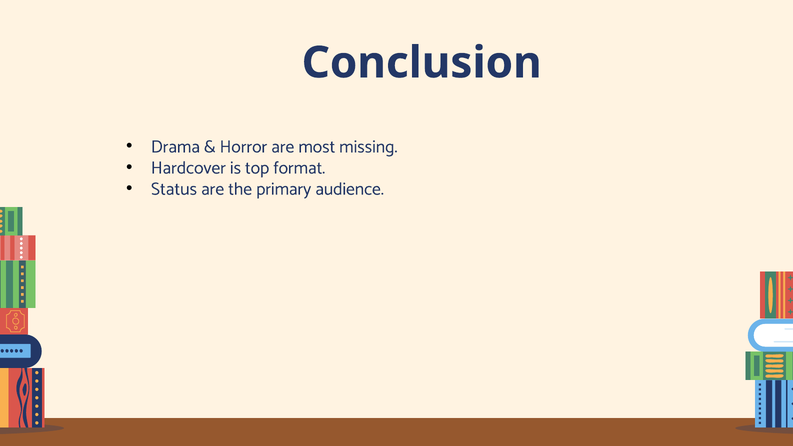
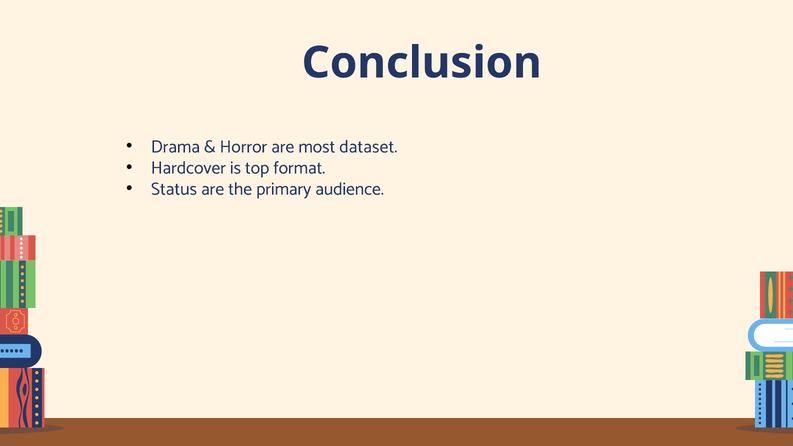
missing: missing -> dataset (368, 147)
